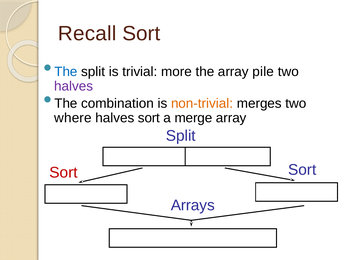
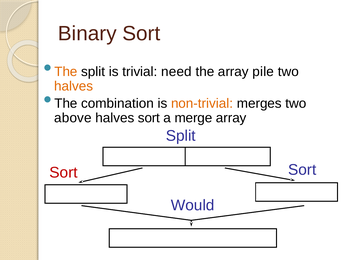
Recall: Recall -> Binary (87, 34)
The colour: blue -> orange (66, 72)
more: more -> need (176, 72)
halves colour: purple -> orange (74, 86)
where: where -> above (73, 118)
Arrays: Arrays -> Would (193, 206)
